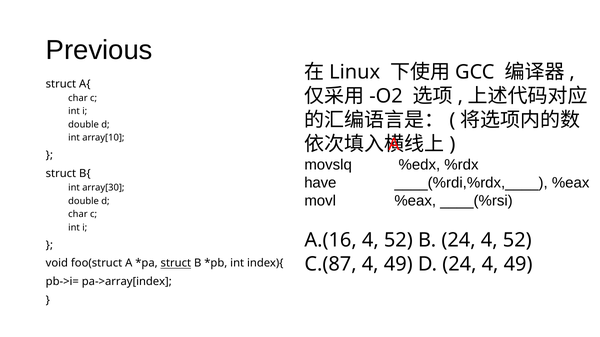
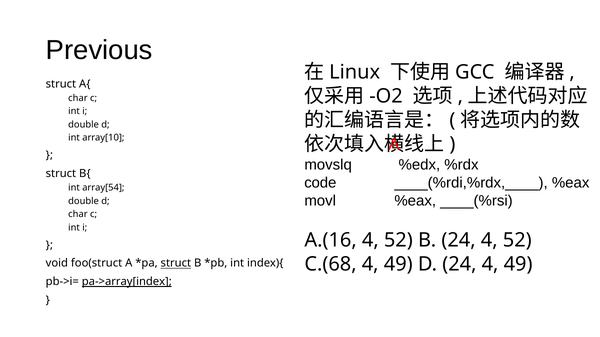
have: have -> code (320, 183)
array[30: array[30 -> array[54 (103, 188)
C.(87: C.(87 -> C.(68 (331, 265)
pa->array[index underline: none -> present (127, 282)
